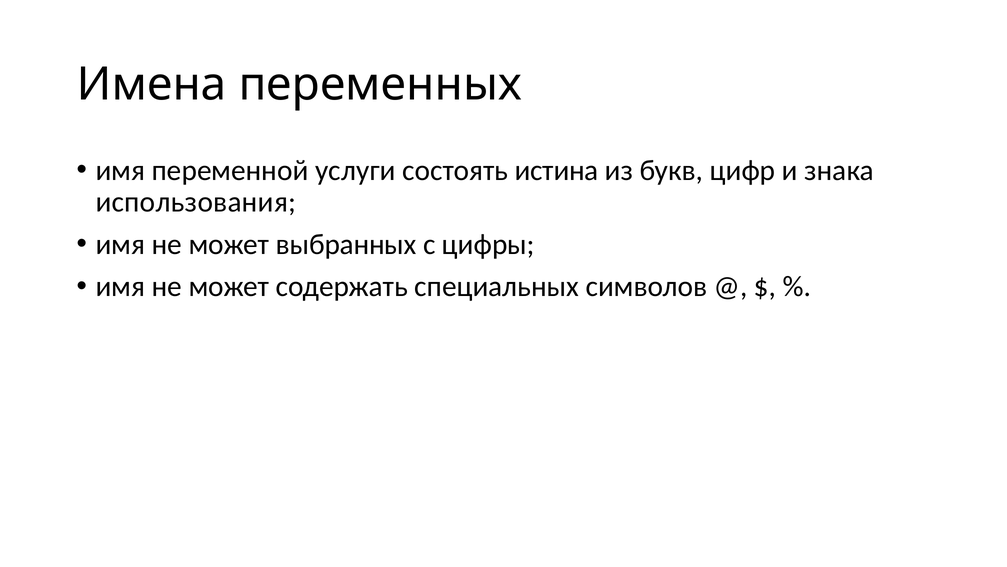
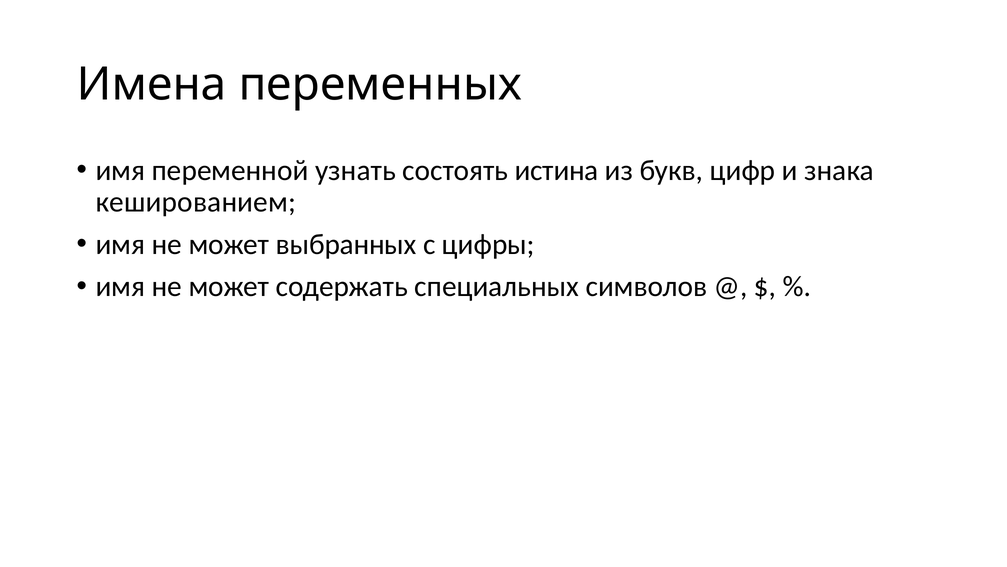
услуги: услуги -> узнать (355, 170)
использования: использования -> кешированием (196, 202)
